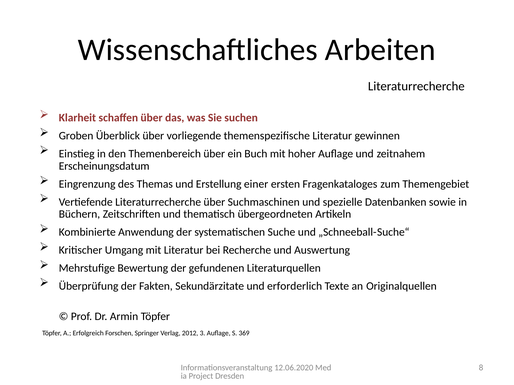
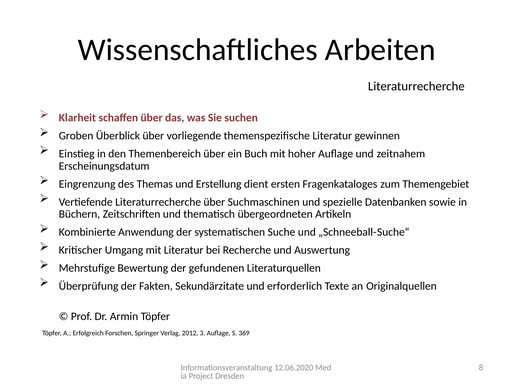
einer: einer -> dient (256, 184)
